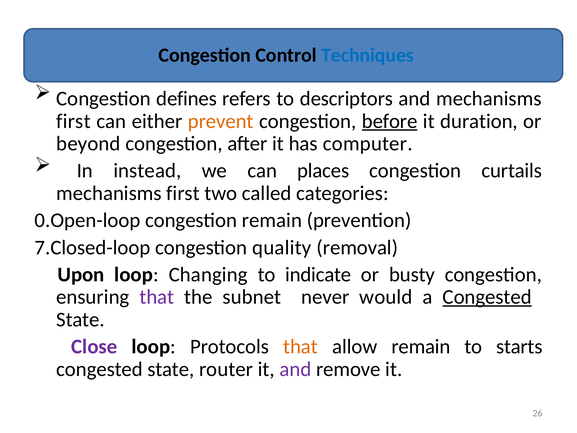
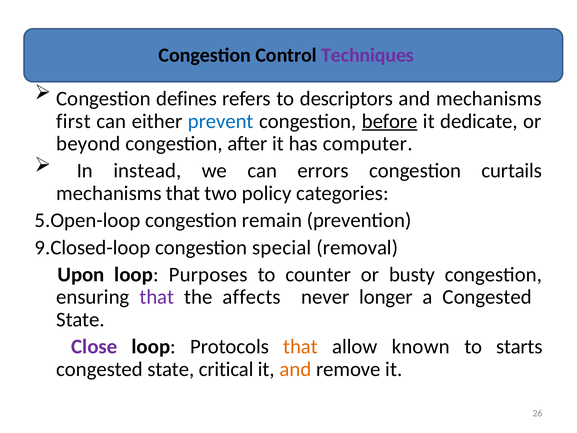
Techniques colour: blue -> purple (368, 55)
prevent colour: orange -> blue (221, 121)
duration: duration -> dedicate (479, 121)
places: places -> errors (323, 171)
first: first -> that (183, 193)
called: called -> policy (267, 193)
0.Open-loop: 0.Open-loop -> 5.Open-loop (87, 220)
7.Closed-loop: 7.Closed-loop -> 9.Closed-loop (93, 247)
quality: quality -> special (282, 247)
Changing: Changing -> Purposes (208, 274)
indicate: indicate -> counter (318, 274)
subnet: subnet -> affects (252, 297)
would: would -> longer (386, 297)
Congested underline: present -> none (487, 297)
allow remain: remain -> known (421, 347)
router: router -> critical (226, 369)
and colour: purple -> orange (295, 369)
